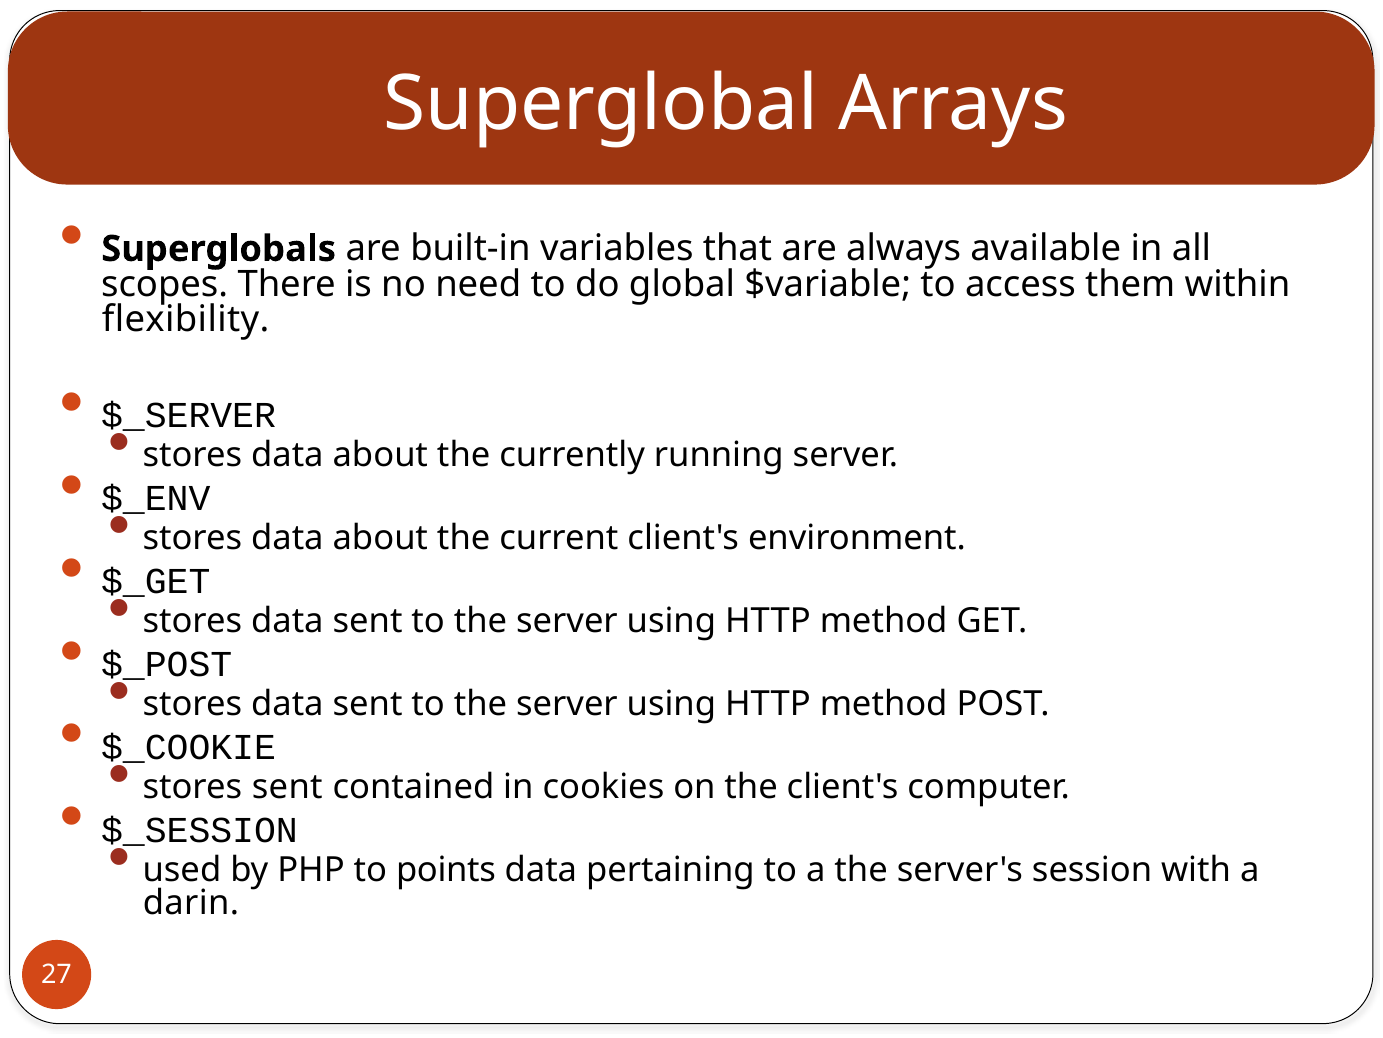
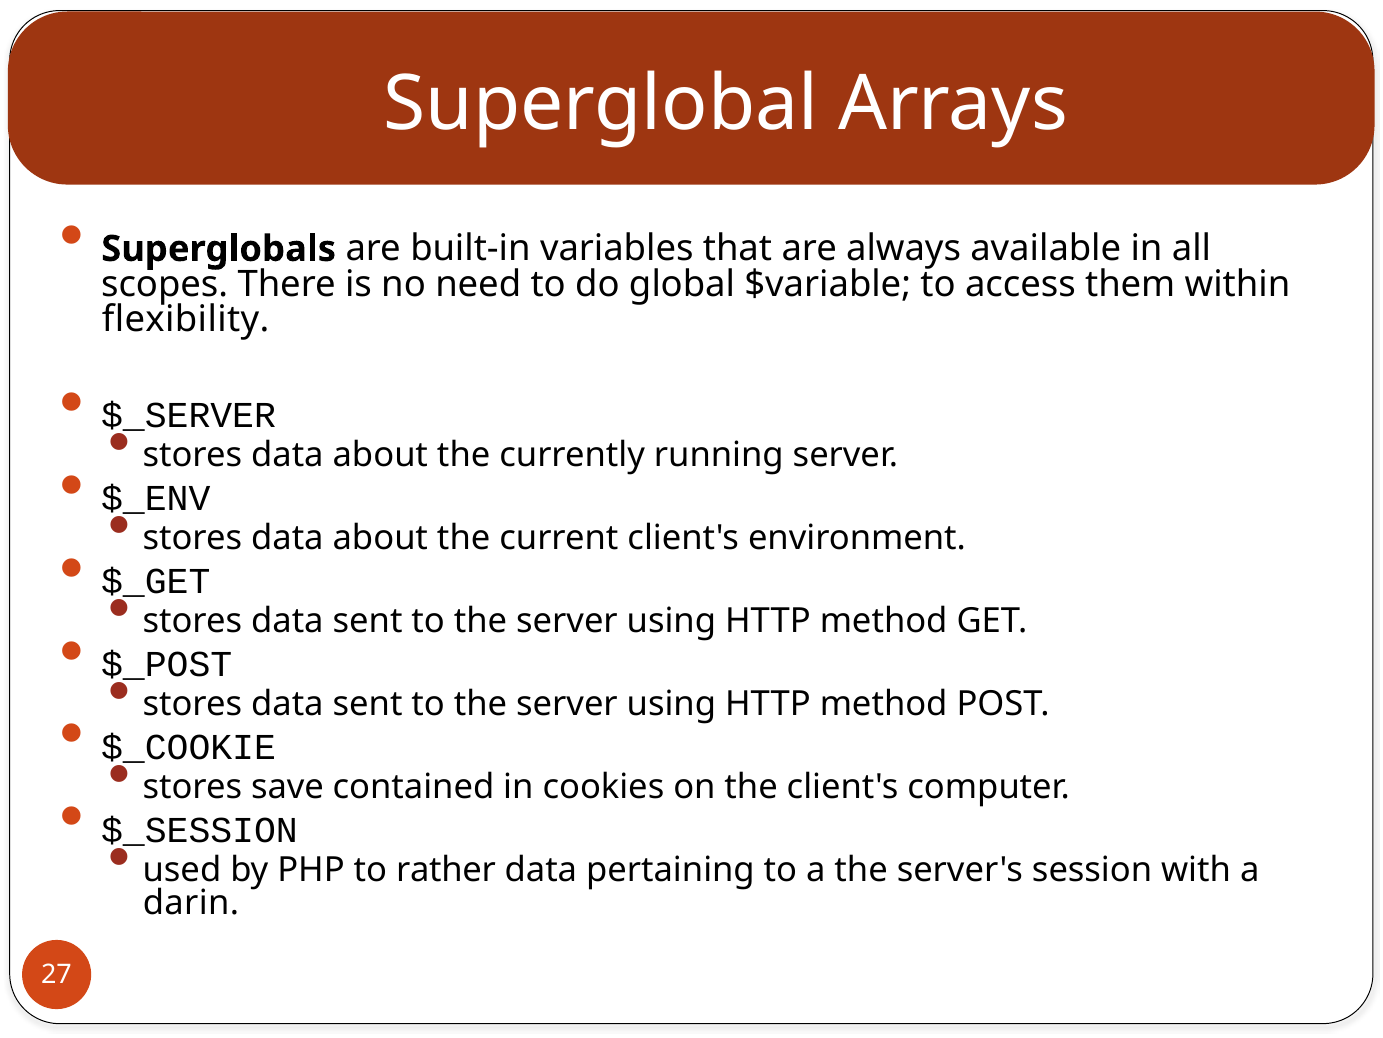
stores sent: sent -> save (287, 786)
points: points -> rather (446, 869)
